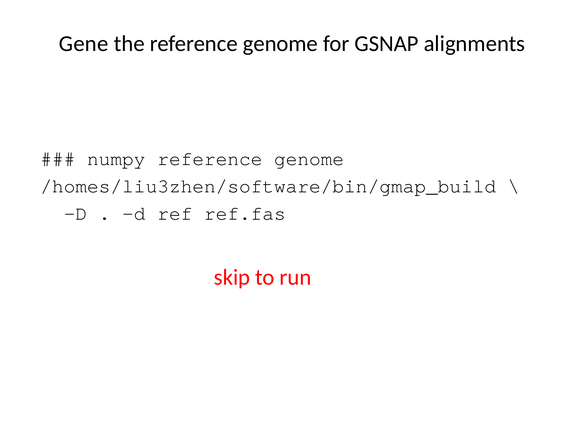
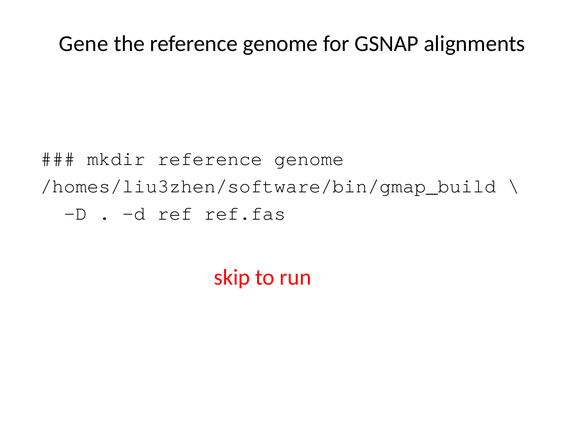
numpy: numpy -> mkdir (116, 159)
